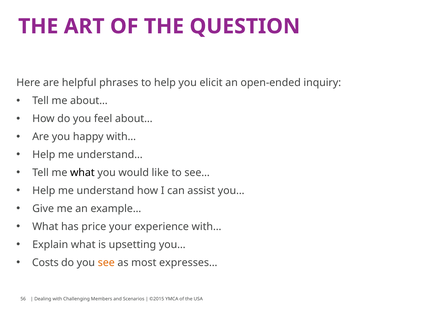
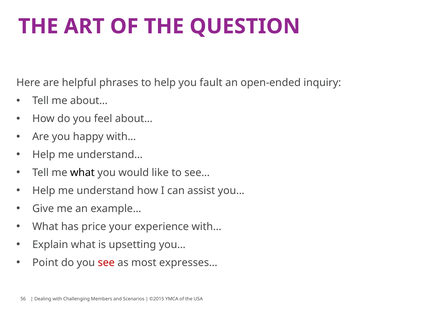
elicit: elicit -> fault (211, 83)
Costs: Costs -> Point (45, 263)
see colour: orange -> red (106, 263)
